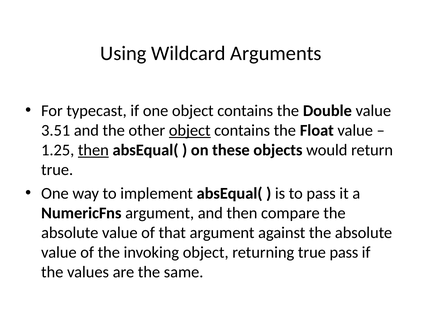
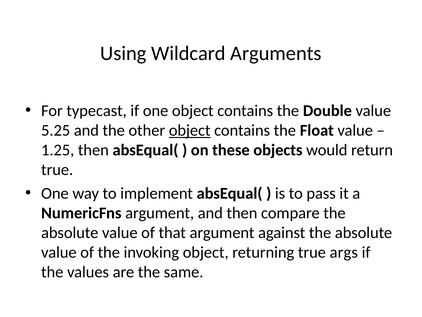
3.51: 3.51 -> 5.25 (56, 130)
then underline: present -> none (93, 150)
true pass: pass -> args (344, 252)
